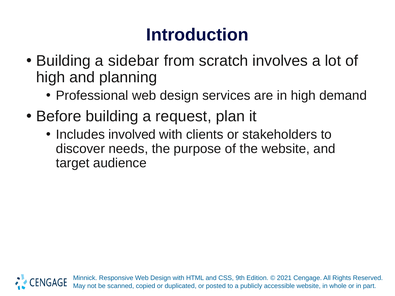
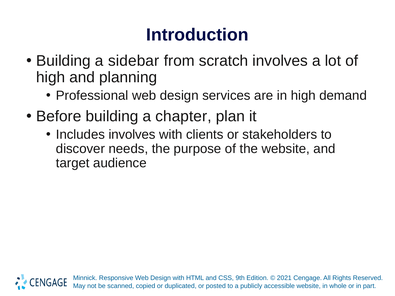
request: request -> chapter (183, 117)
Includes involved: involved -> involves (132, 135)
